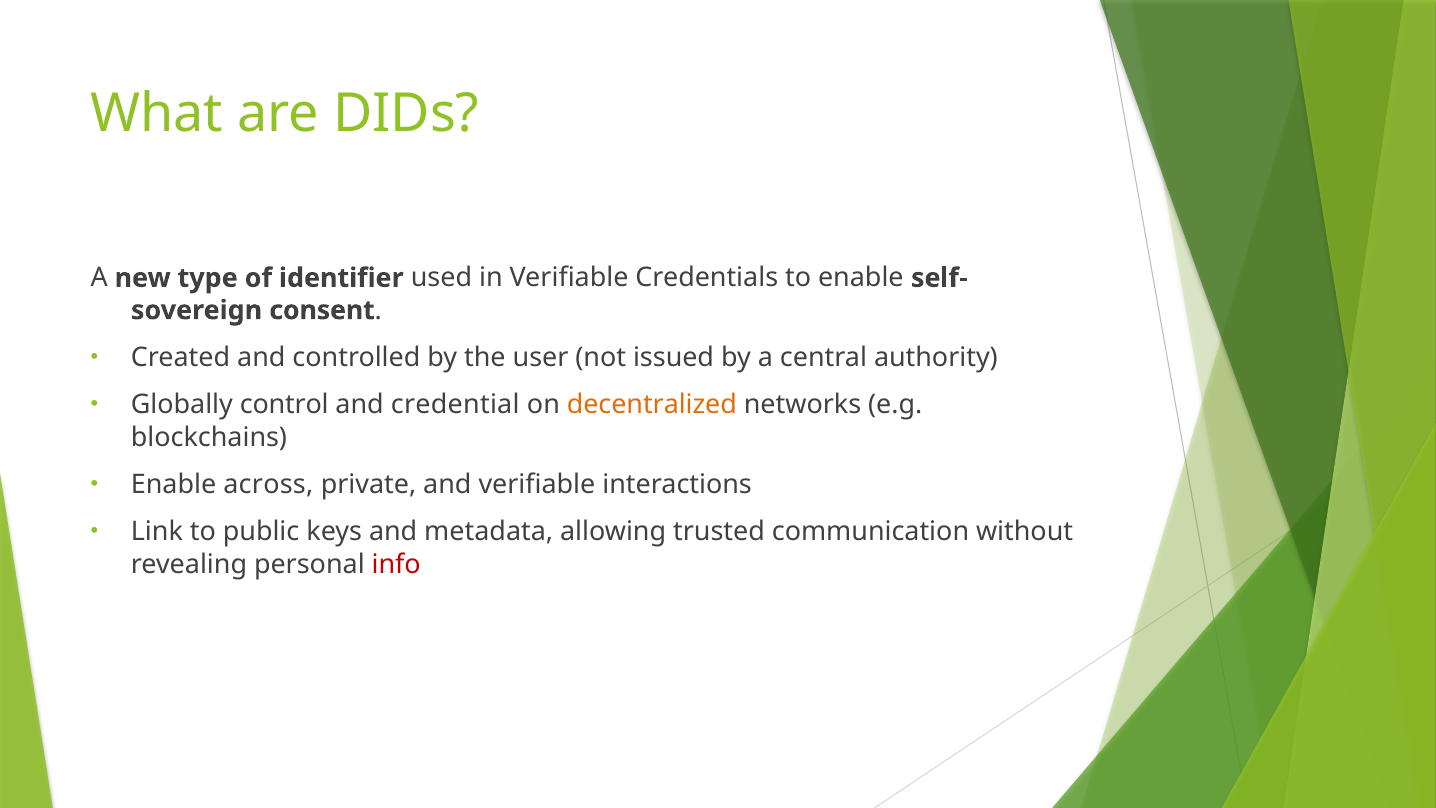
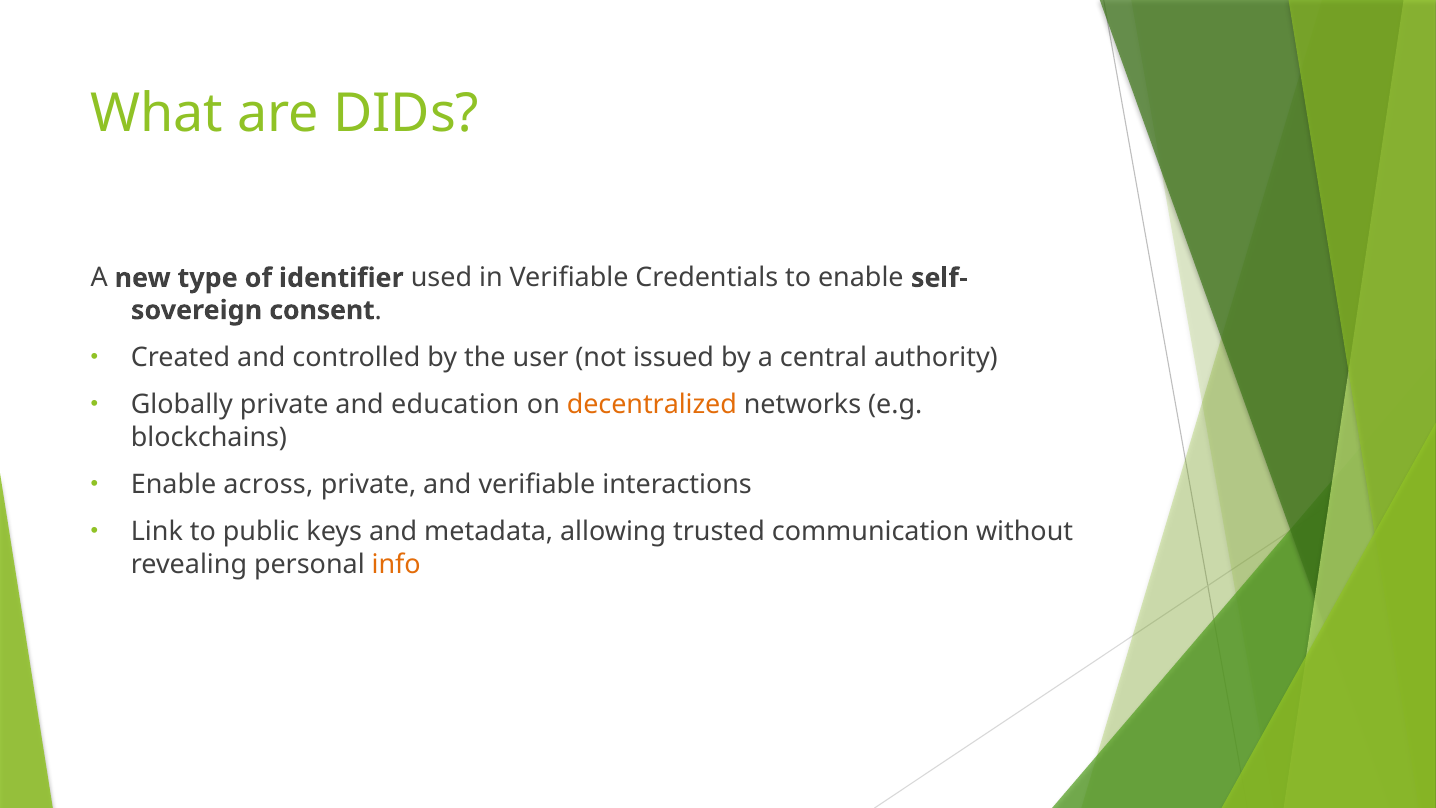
Globally control: control -> private (284, 405)
credential: credential -> education (455, 405)
info colour: red -> orange (396, 564)
